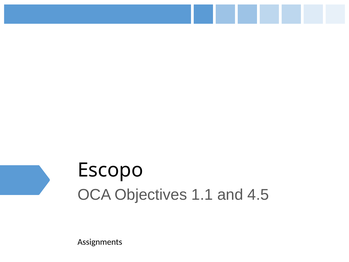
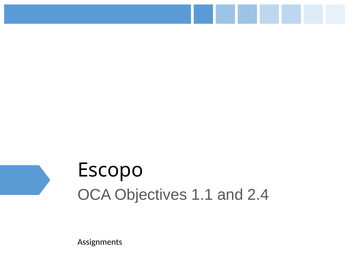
4.5: 4.5 -> 2.4 (258, 194)
